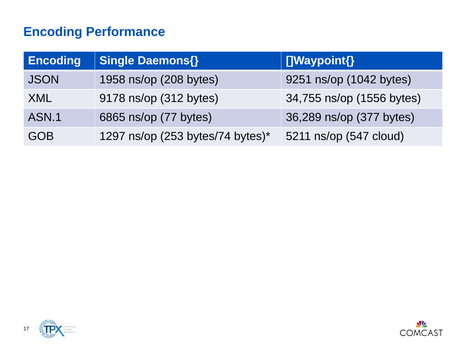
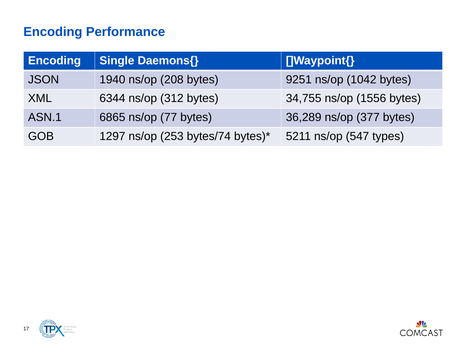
1958: 1958 -> 1940 (112, 79)
9178: 9178 -> 6344 (112, 98)
cloud: cloud -> types (388, 136)
